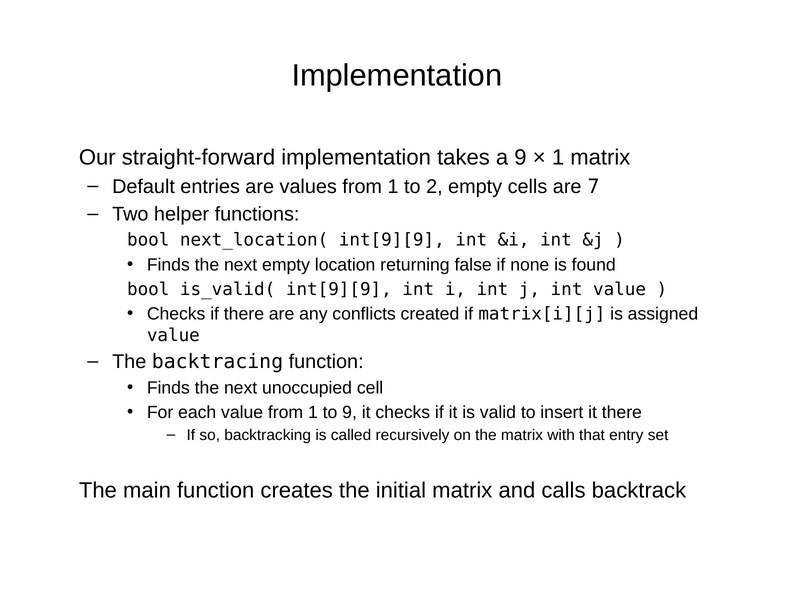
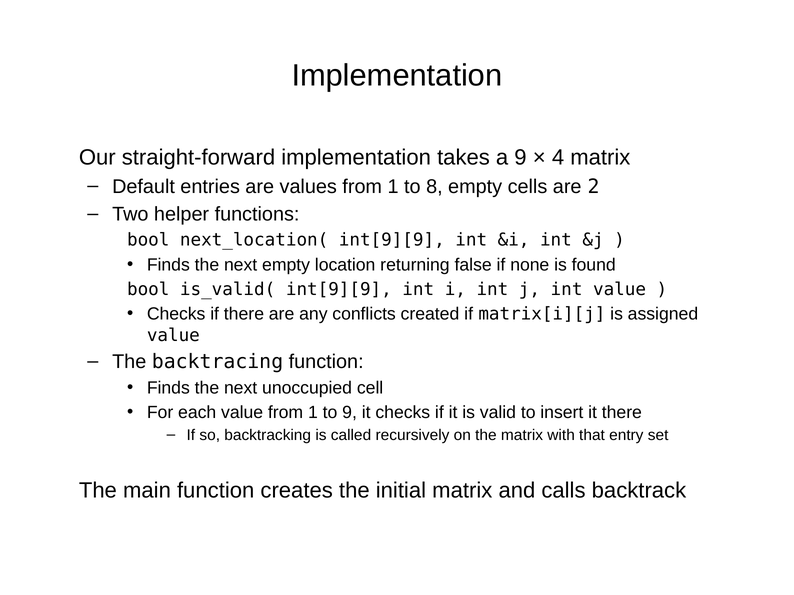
1: 1 -> 4 (558, 158)
2: 2 -> 8 (434, 187)
7: 7 -> 2 (594, 187)
